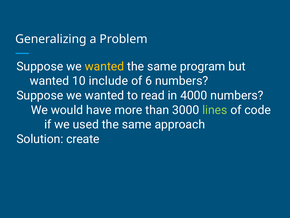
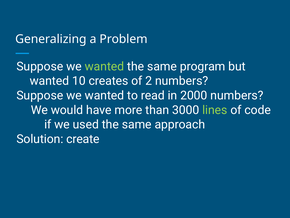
wanted colour: yellow -> light green (104, 66)
include: include -> creates (108, 81)
6: 6 -> 2 (149, 81)
4000: 4000 -> 2000 (194, 95)
